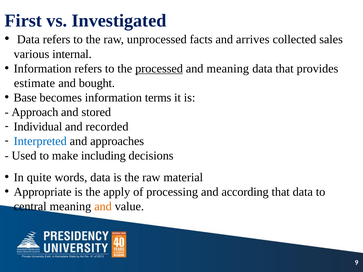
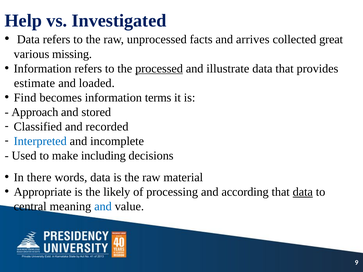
First: First -> Help (23, 21)
sales: sales -> great (331, 39)
internal: internal -> missing (72, 54)
and meaning: meaning -> illustrate (228, 69)
bought: bought -> loaded (97, 83)
Base: Base -> Find (25, 98)
Individual: Individual -> Classified (38, 127)
approaches: approaches -> incomplete (117, 141)
quite: quite -> there (39, 178)
apply: apply -> likely (117, 192)
data underline: none -> present (303, 192)
and colour: orange -> blue (103, 207)
